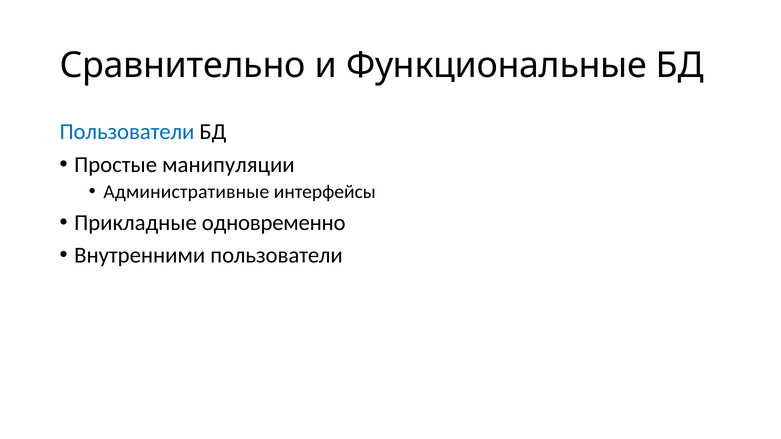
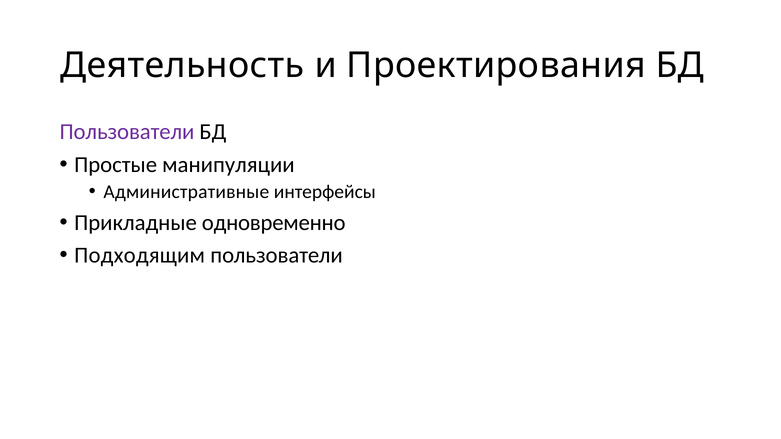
Сравнительно: Сравнительно -> Деятельность (182, 66)
Функциональные: Функциональные -> Проектирования (496, 66)
Пользователи colour: blue -> purple (127, 132)
Внутренними: Внутренними -> Подходящим (140, 255)
